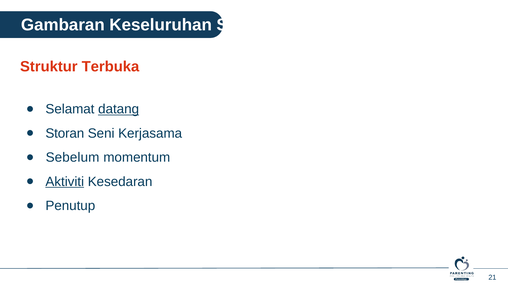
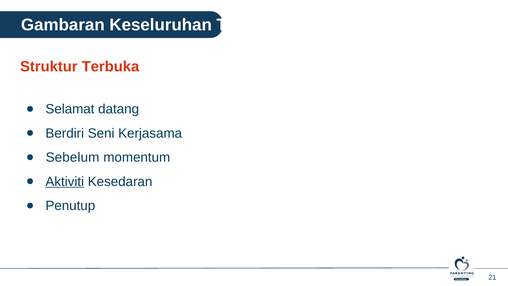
Keseluruhan Seni: Seni -> Taip (234, 25)
datang underline: present -> none (119, 109)
Storan: Storan -> Berdiri (65, 133)
